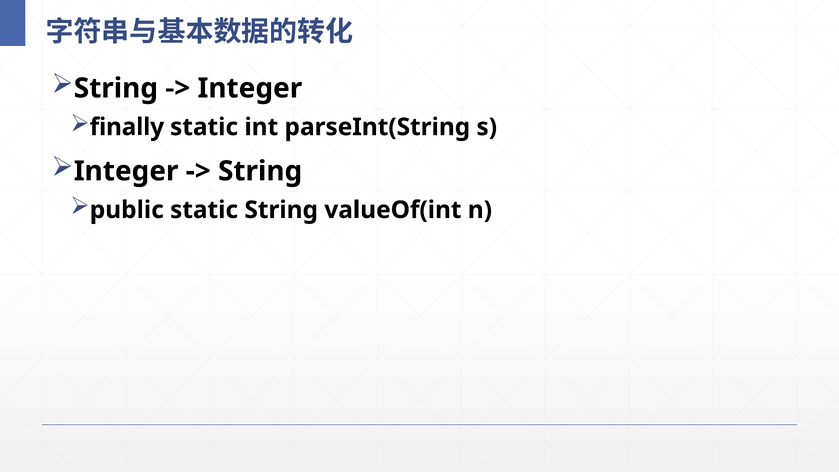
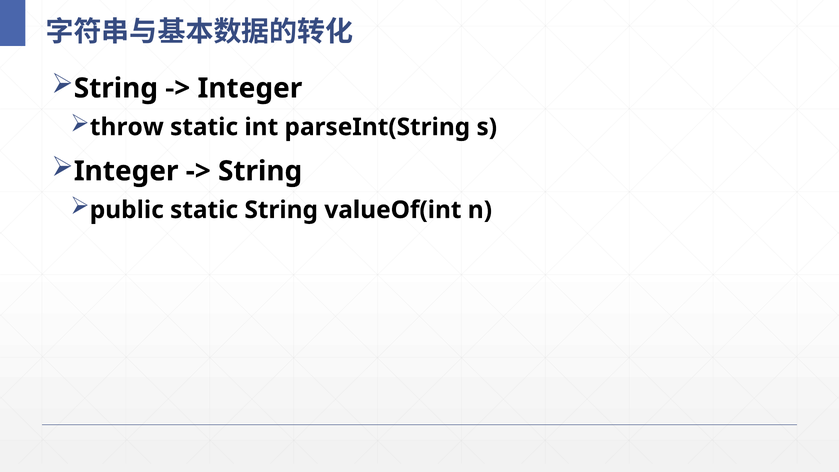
finally: finally -> throw (127, 127)
